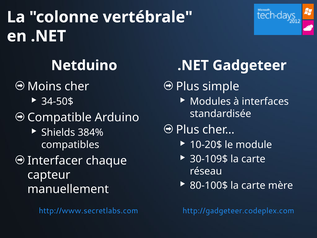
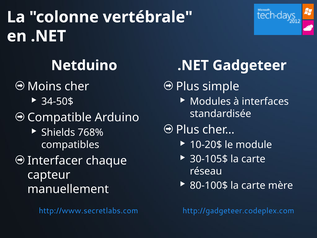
384%: 384% -> 768% (91, 133)
30-109$: 30-109$ -> 30-105$ (209, 159)
